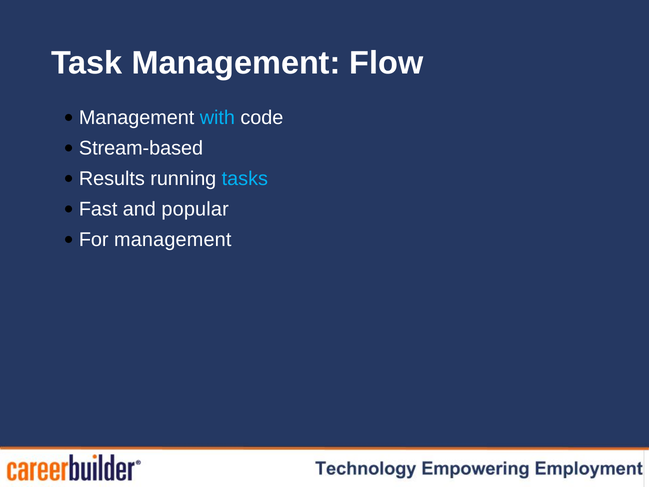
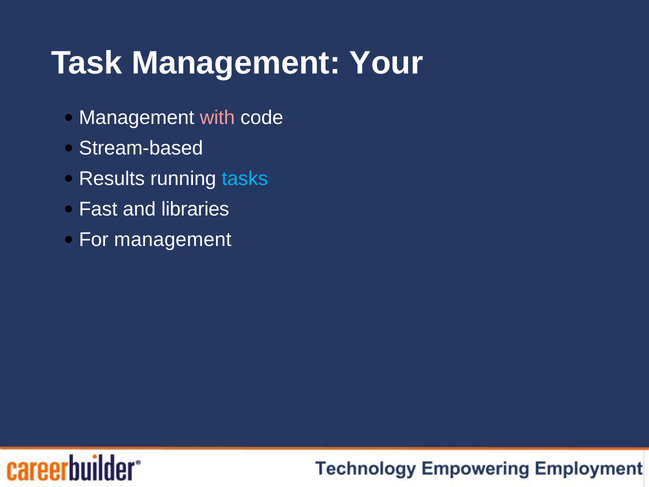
Flow: Flow -> Your (386, 63)
with colour: light blue -> pink (217, 118)
popular: popular -> libraries (195, 209)
